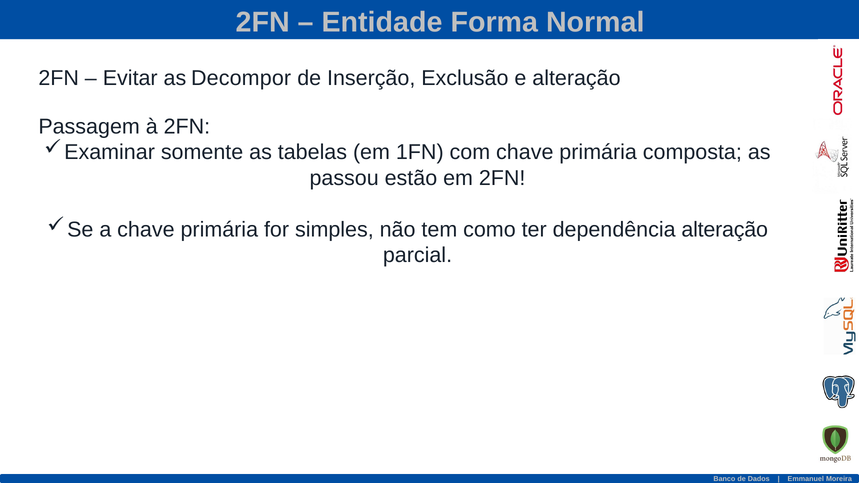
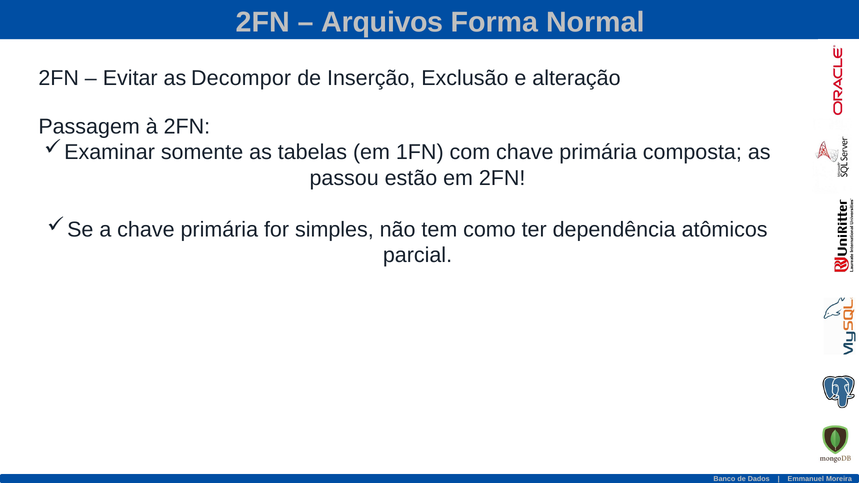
Entidade: Entidade -> Arquivos (382, 22)
dependência alteração: alteração -> atômicos (725, 230)
